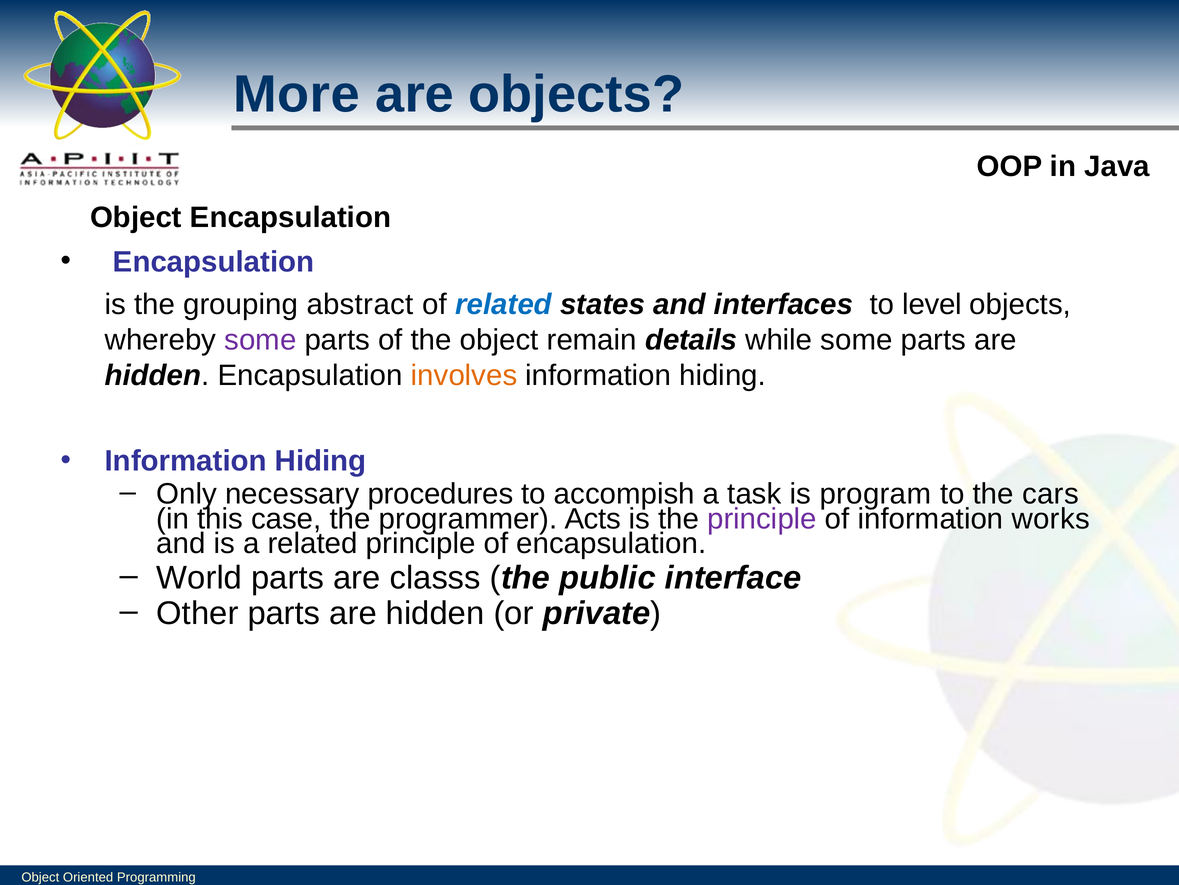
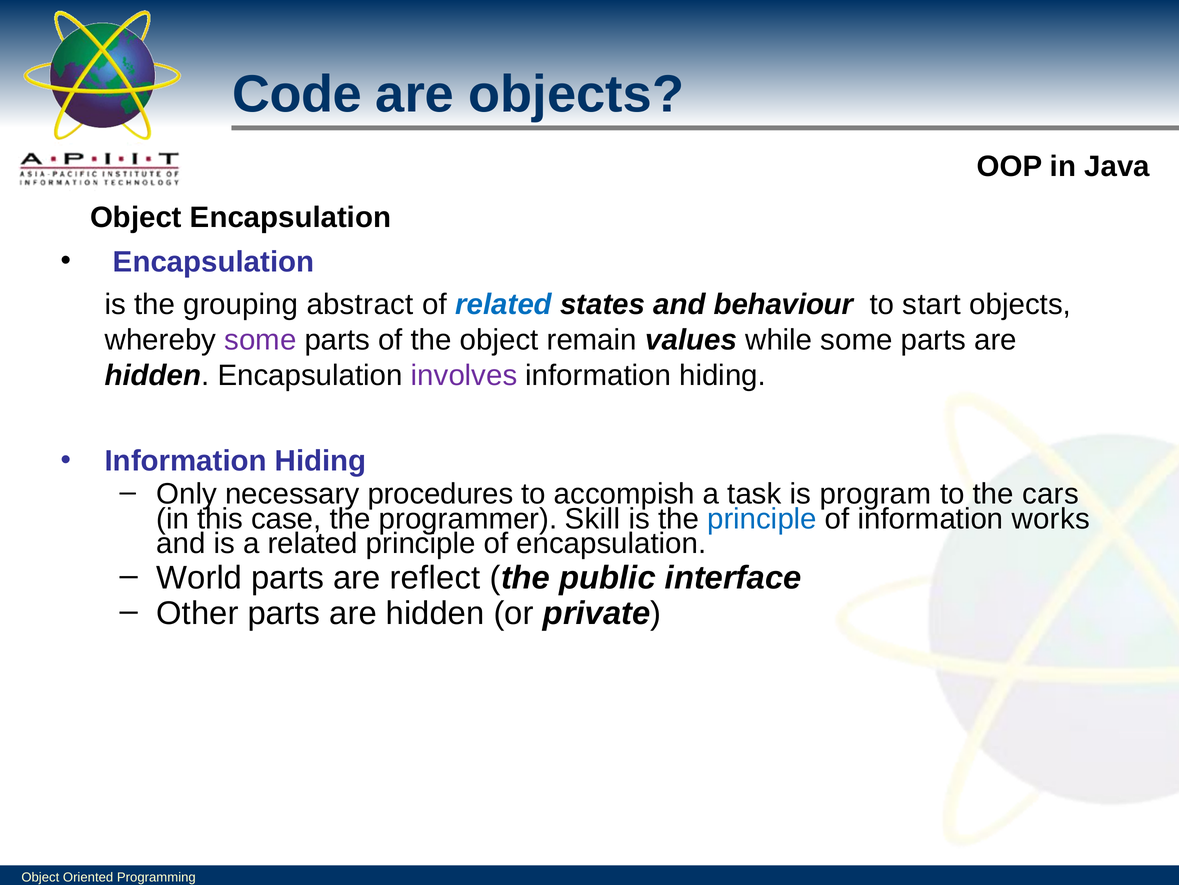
More: More -> Code (297, 94)
interfaces: interfaces -> behaviour (784, 304)
level: level -> start (932, 304)
details: details -> values (691, 340)
involves colour: orange -> purple (464, 375)
Acts: Acts -> Skill (593, 518)
principle colour: purple -> blue (762, 518)
classs: classs -> reflect (435, 577)
